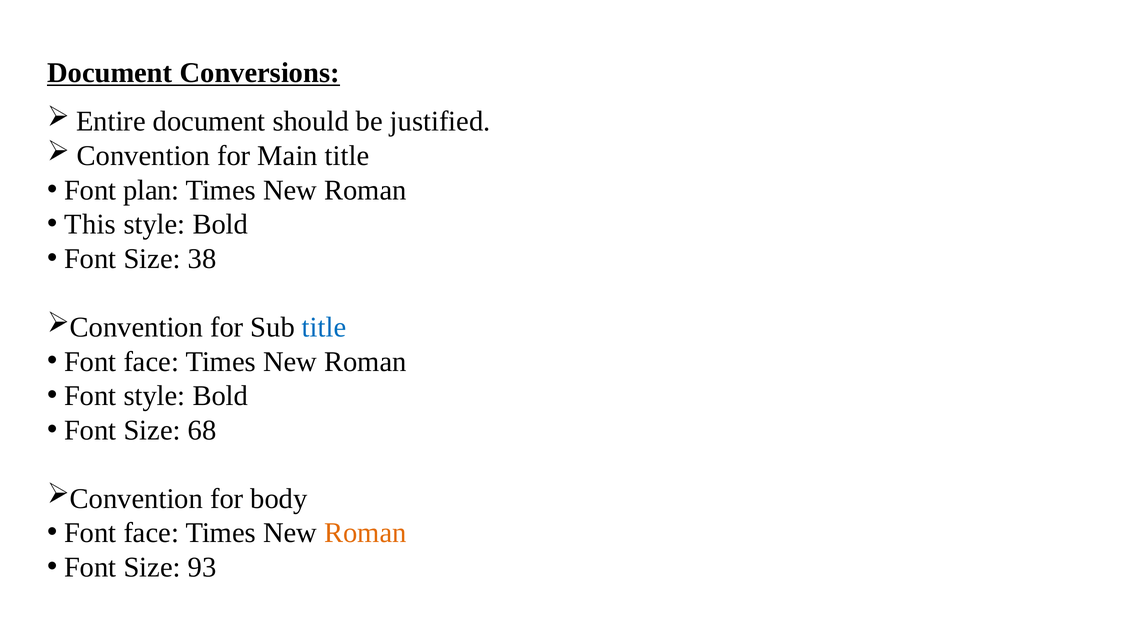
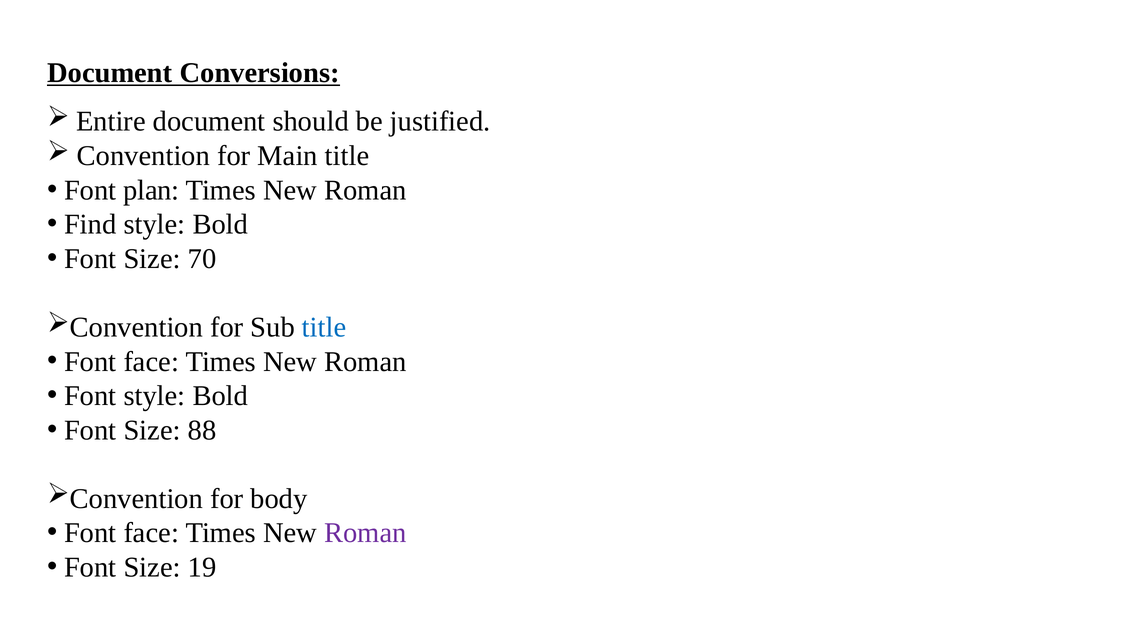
This: This -> Find (90, 224)
38: 38 -> 70 (202, 259)
68: 68 -> 88 (202, 430)
Roman colour: orange -> purple (365, 533)
93: 93 -> 19 (202, 567)
